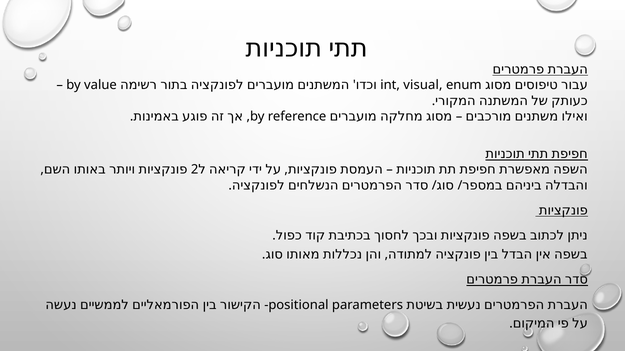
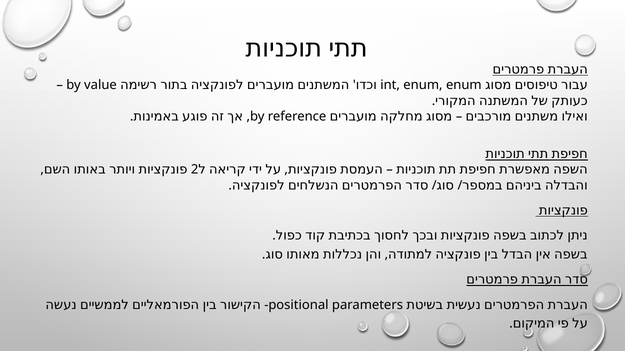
int visual: visual -> enum (423, 85)
